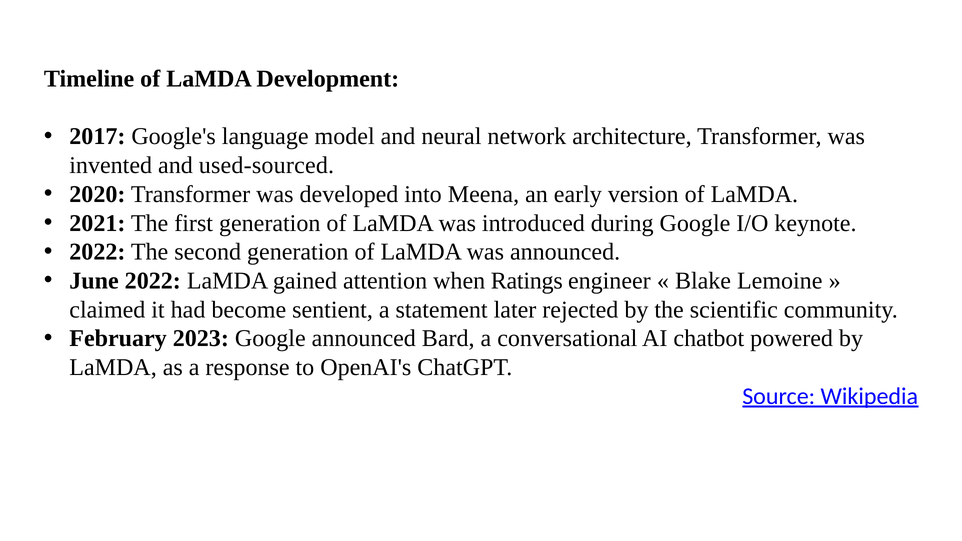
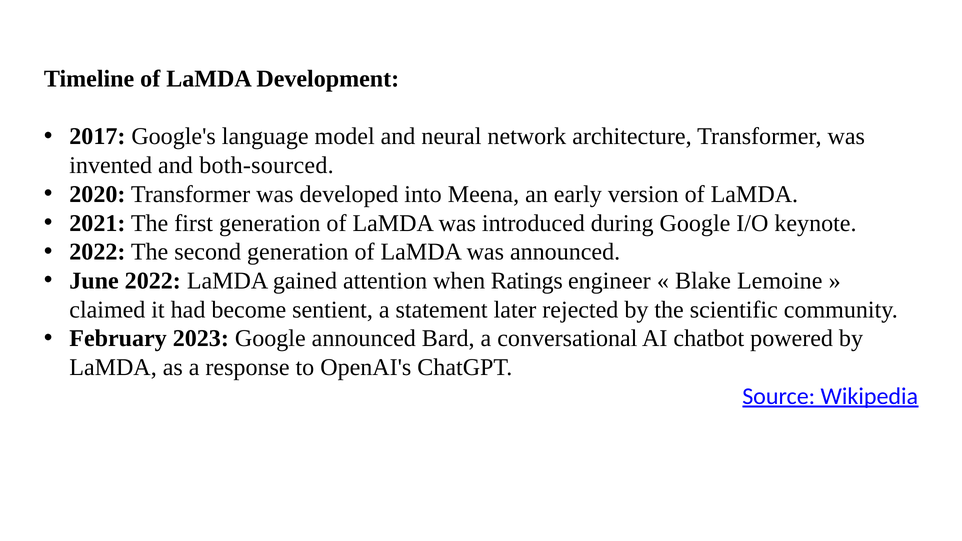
used-sourced: used-sourced -> both-sourced (266, 165)
